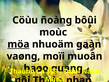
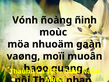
Cöùu: Cöùu -> Vónh (25, 20)
bôûi: bôûi -> ñinh (86, 20)
möa underline: present -> none (18, 44)
